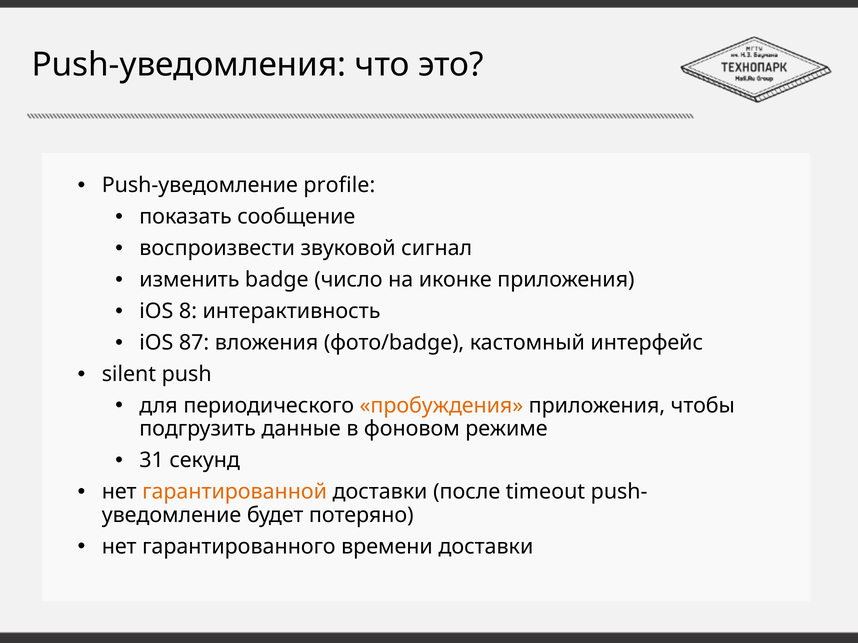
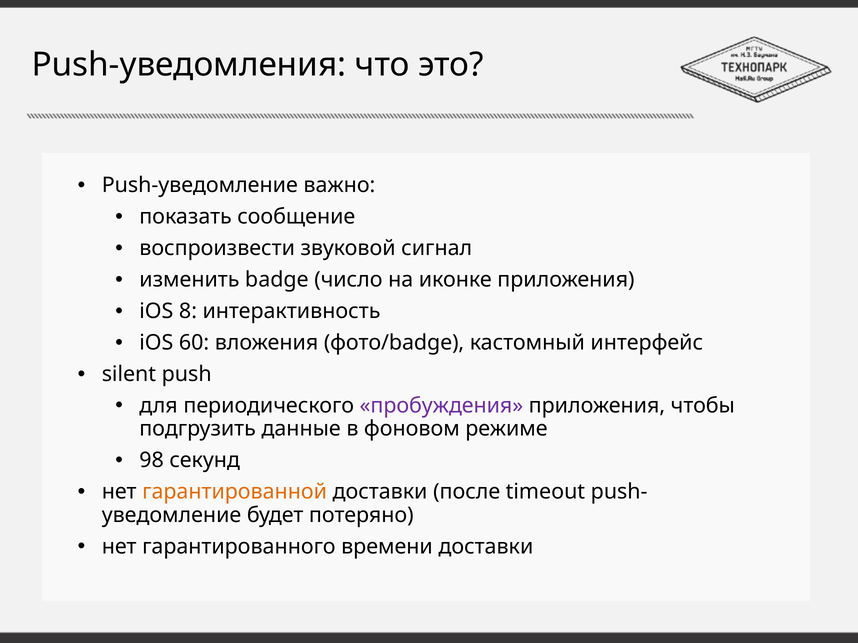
profile: profile -> важно (339, 185)
87: 87 -> 60 (194, 343)
пробуждения colour: orange -> purple (441, 406)
31: 31 -> 98 (152, 461)
